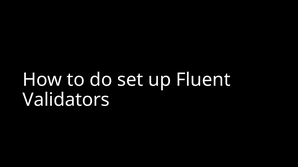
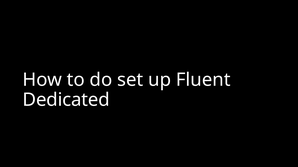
Validators: Validators -> Dedicated (66, 100)
